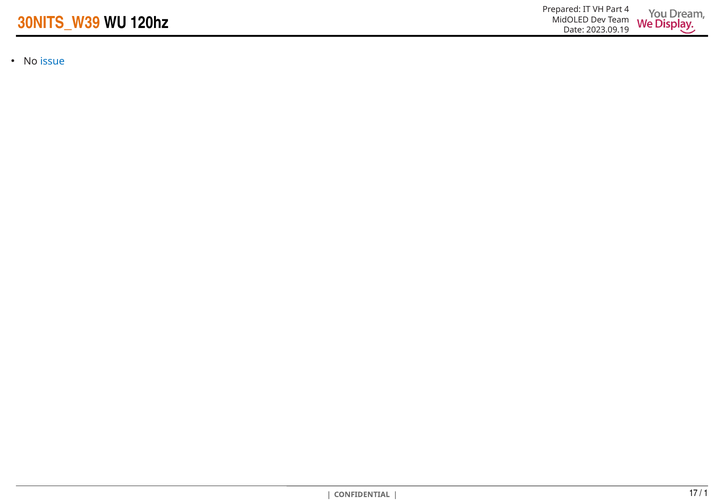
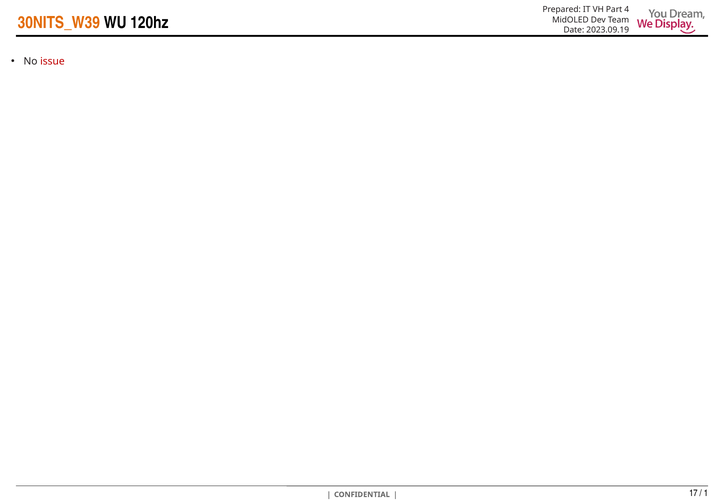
issue colour: blue -> red (52, 61)
